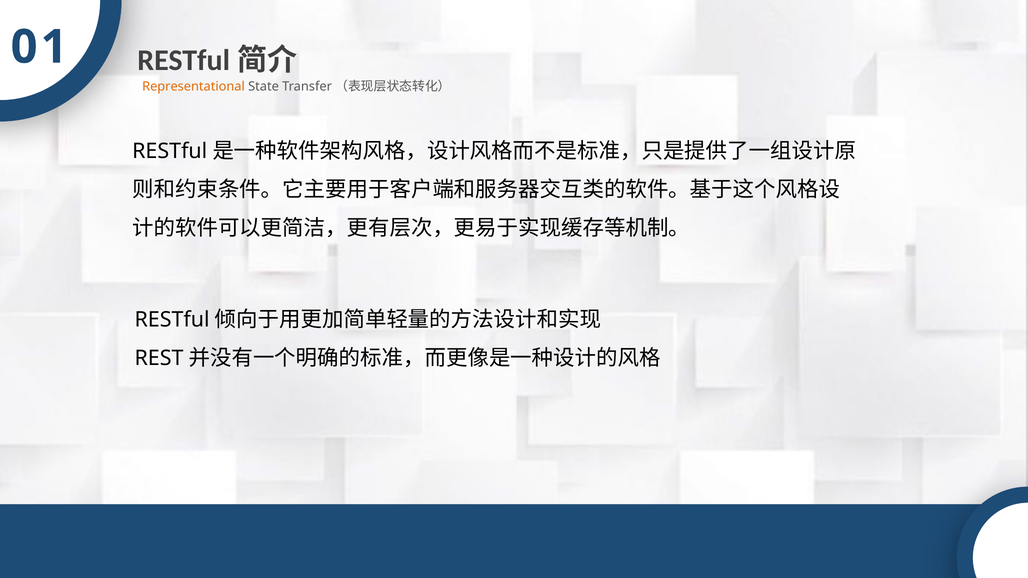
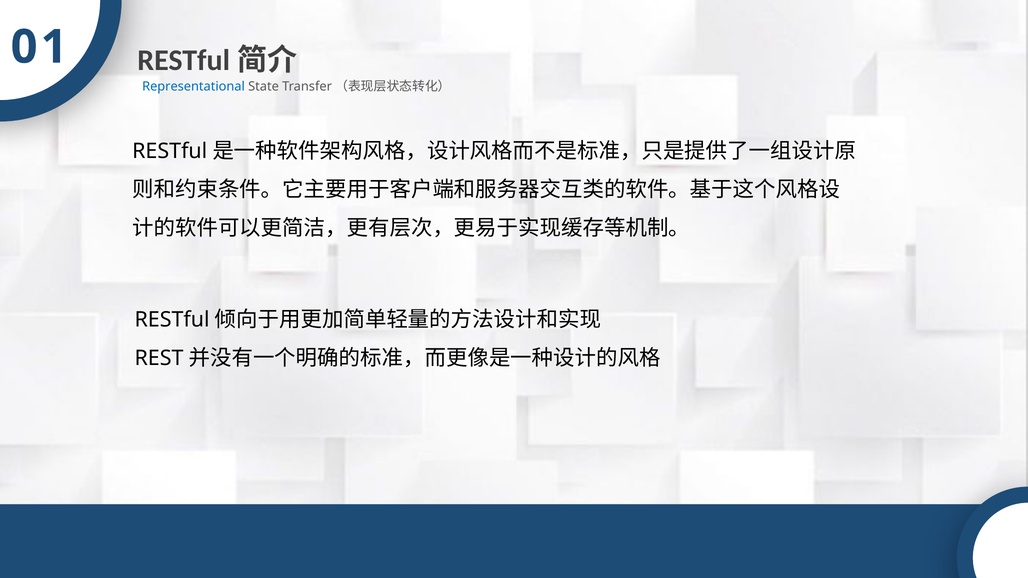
Representational colour: orange -> blue (194, 87)
